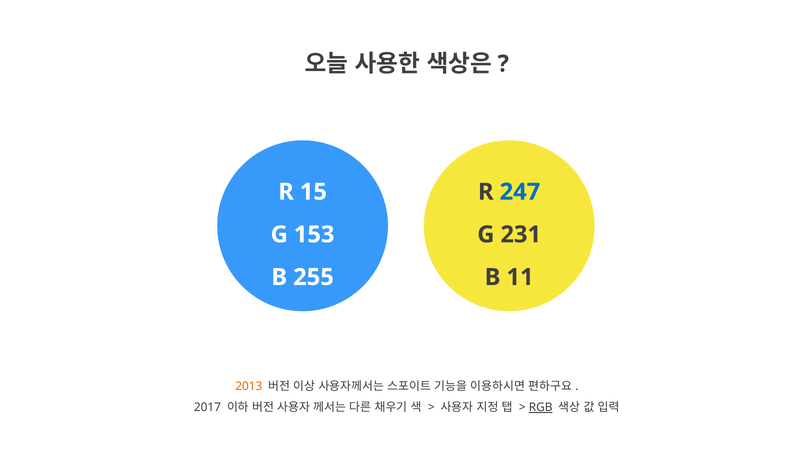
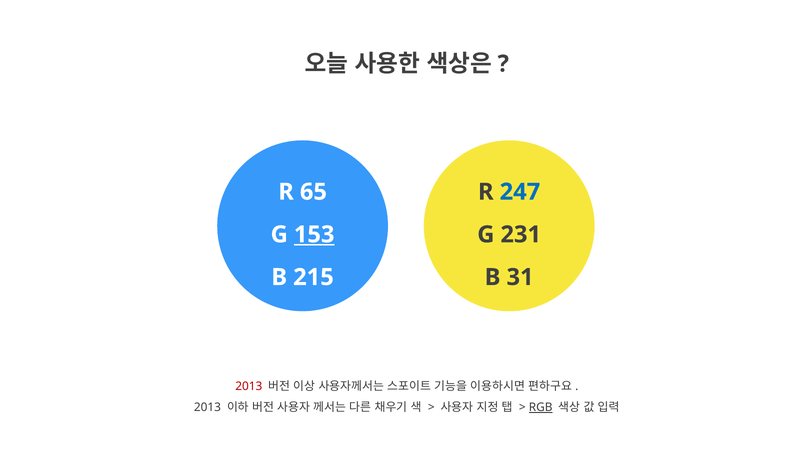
15: 15 -> 65 (313, 192)
153 underline: none -> present (314, 234)
255: 255 -> 215 (313, 277)
11: 11 -> 31 (520, 277)
2013 colour: orange -> red (249, 386)
2017: 2017 -> 2013 (207, 407)
